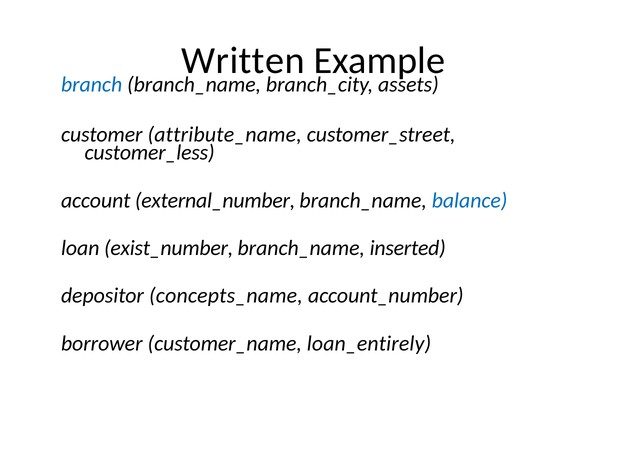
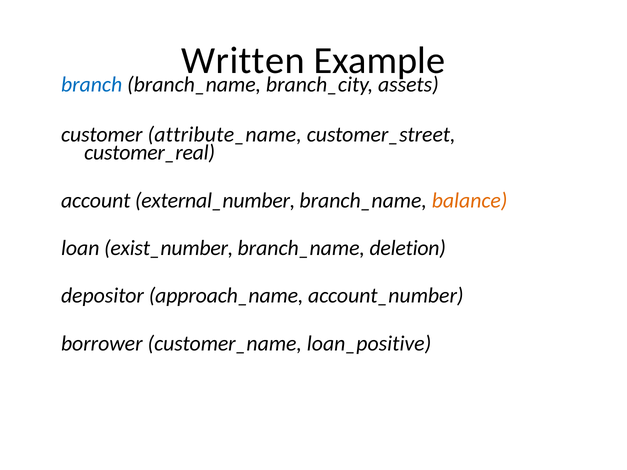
customer_less: customer_less -> customer_real (150, 153)
balance colour: blue -> orange (470, 200)
inserted: inserted -> deletion (408, 248)
concepts_name: concepts_name -> approach_name (226, 296)
loan_entirely: loan_entirely -> loan_positive (369, 344)
